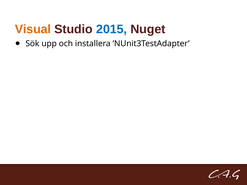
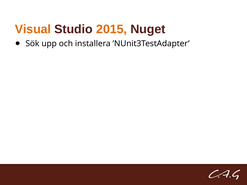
2015 colour: blue -> orange (112, 29)
